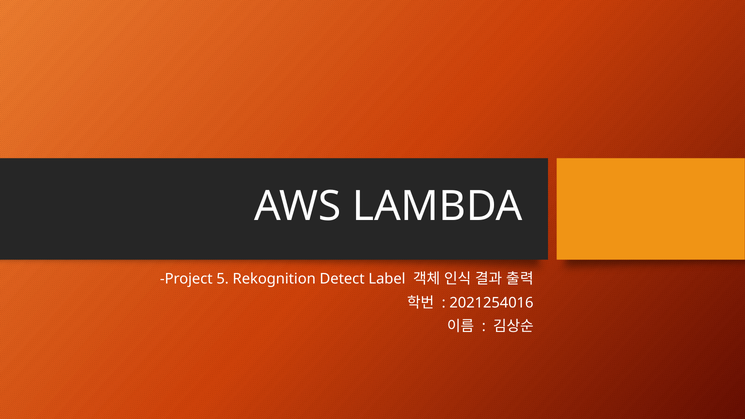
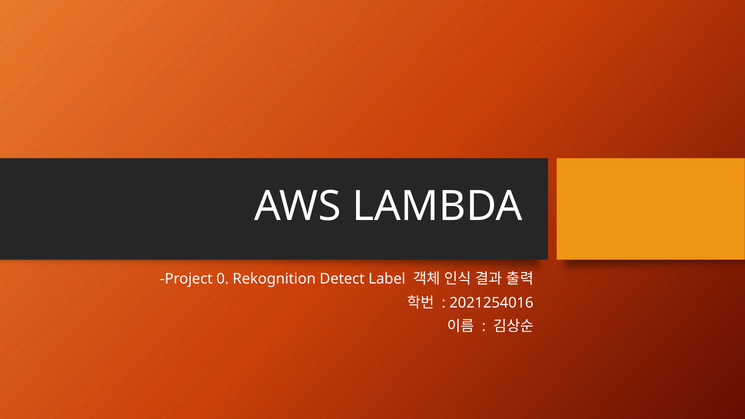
5: 5 -> 0 (223, 279)
